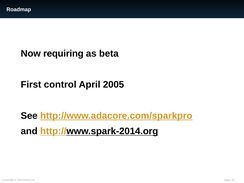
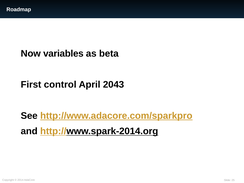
requiring: requiring -> variables (63, 54)
2005: 2005 -> 2043 (114, 85)
